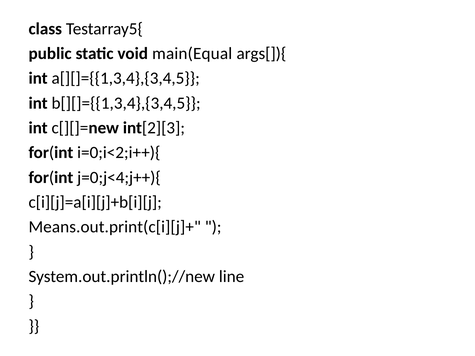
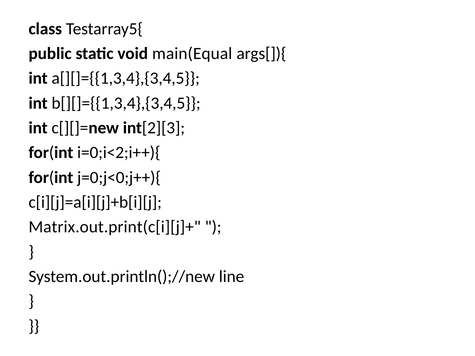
j=0;j<4;j++){: j=0;j<4;j++){ -> j=0;j<0;j++){ (119, 177)
Means.out.print(c[i][j]+: Means.out.print(c[i][j]+ -> Matrix.out.print(c[i][j]+ (115, 227)
